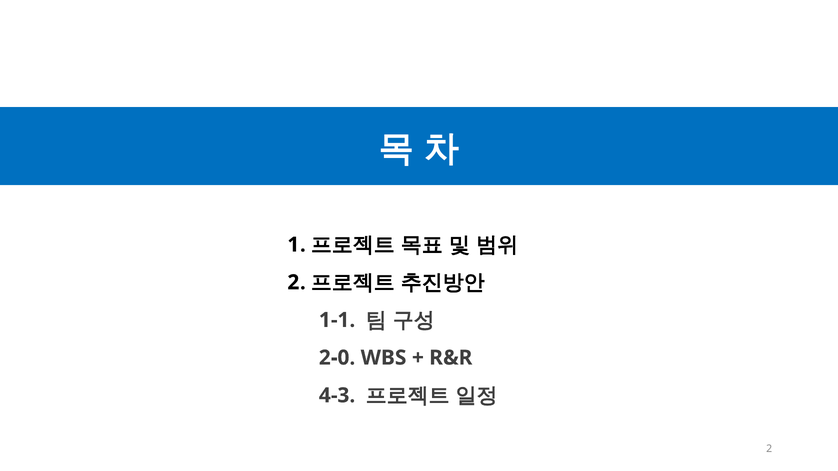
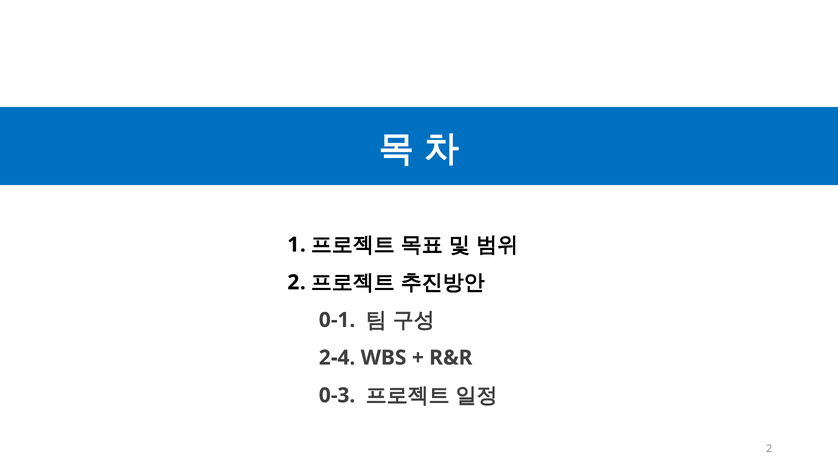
1-1: 1-1 -> 0-1 (337, 320)
2-0: 2-0 -> 2-4 (337, 358)
4-3: 4-3 -> 0-3 (337, 396)
